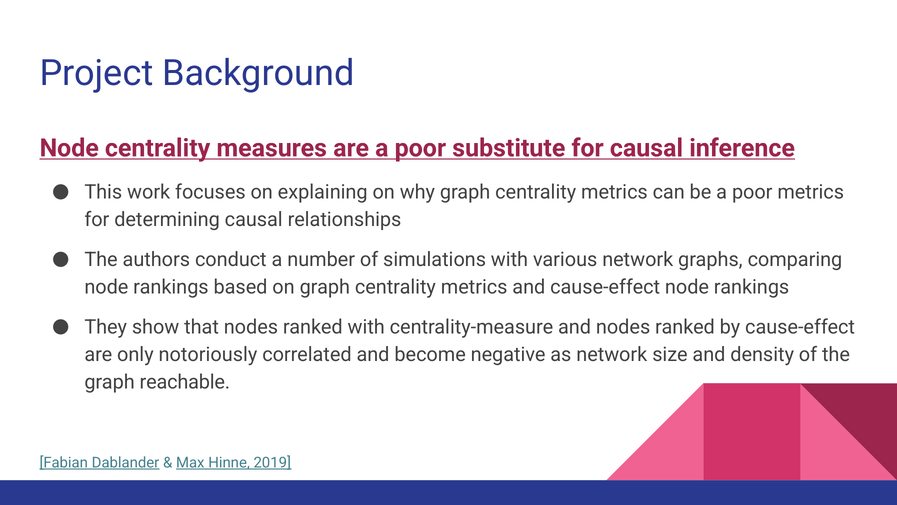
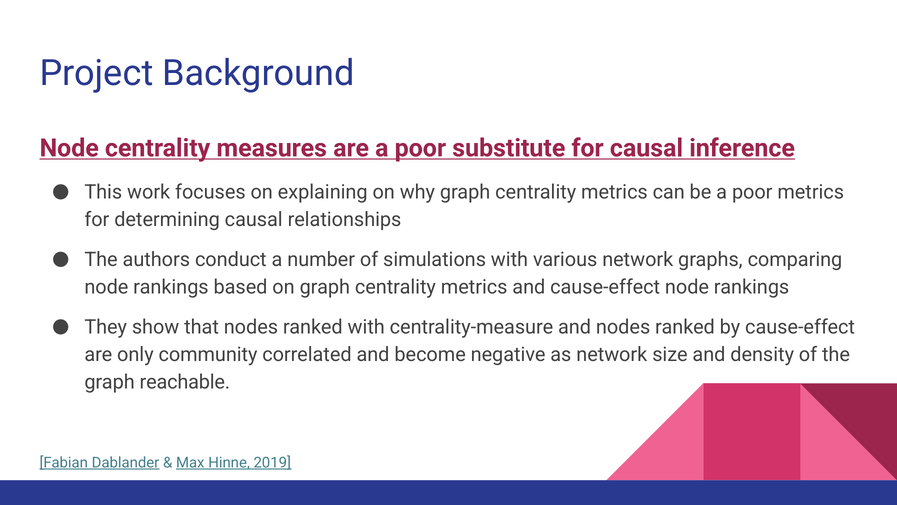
notoriously: notoriously -> community (208, 354)
